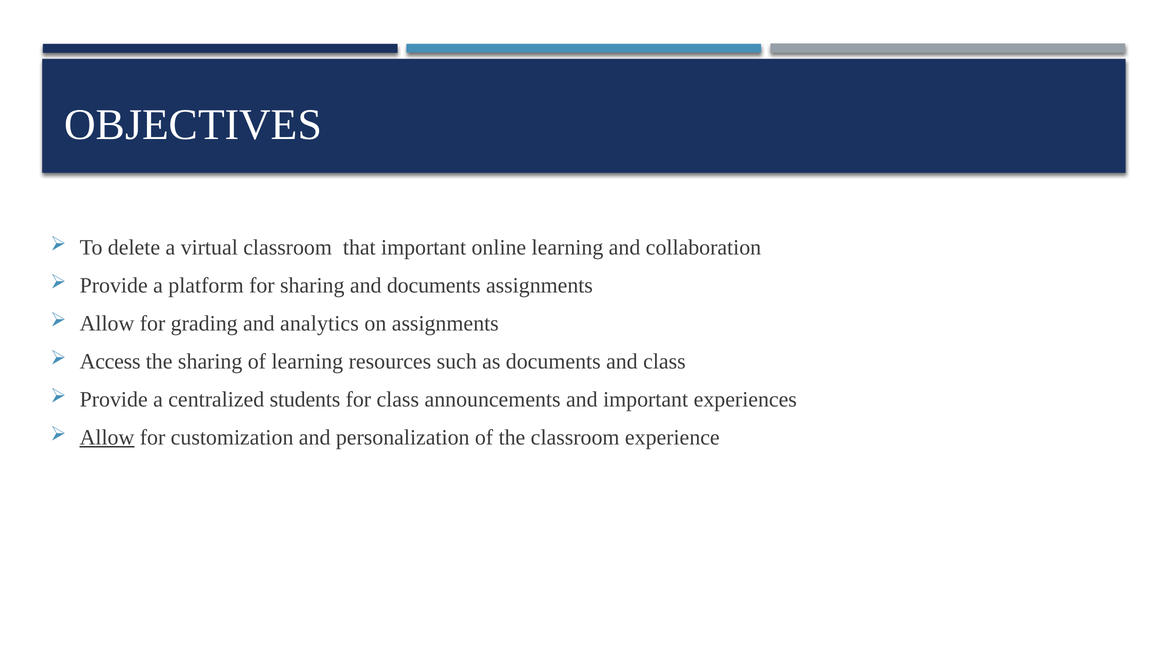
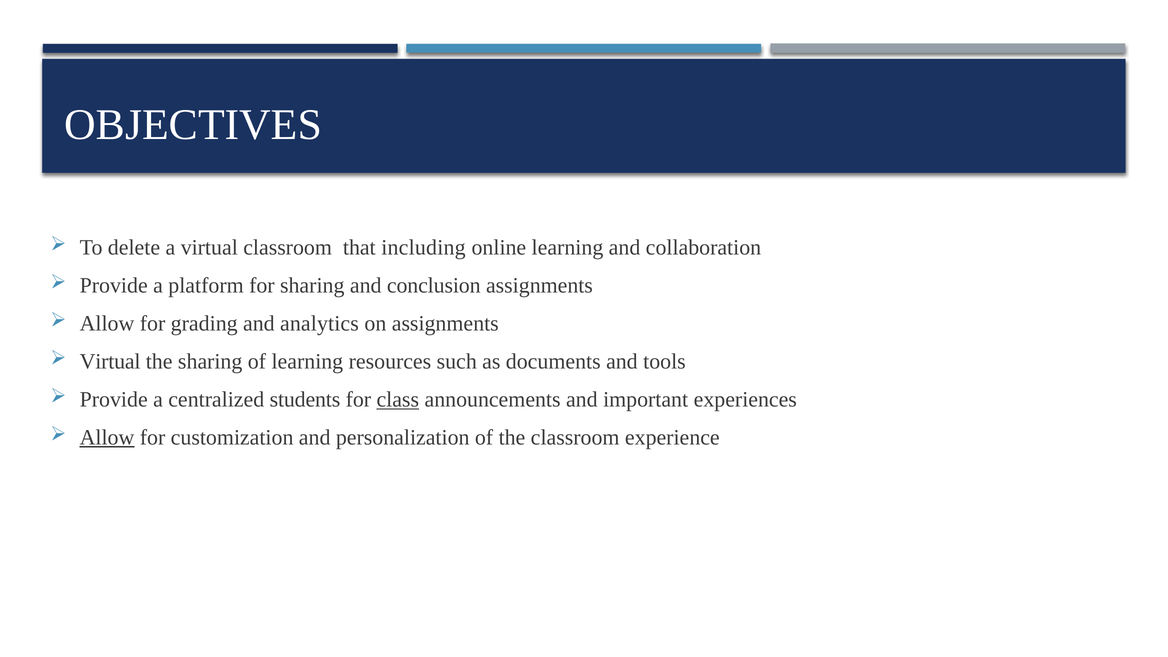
that important: important -> including (423, 248)
and documents: documents -> conclusion (434, 286)
Access: Access -> Virtual (110, 362)
and class: class -> tools (664, 362)
class underline: none -> present (398, 399)
